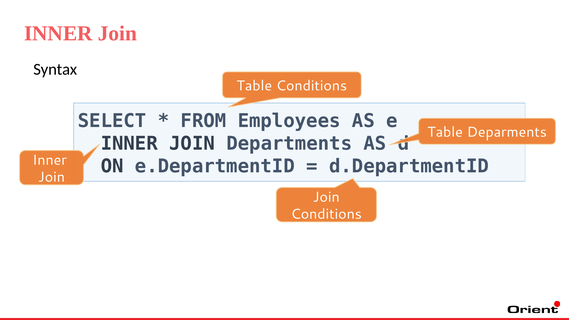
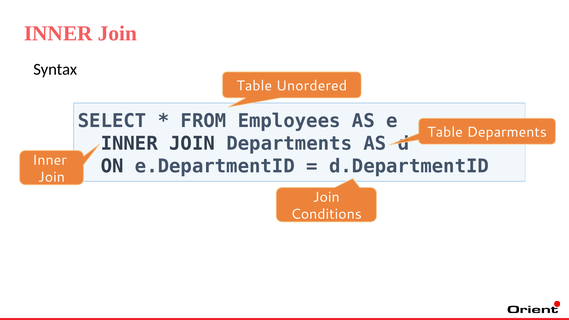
Table Conditions: Conditions -> Unordered (312, 86)
